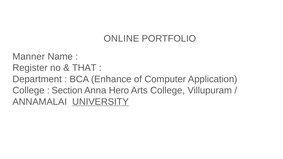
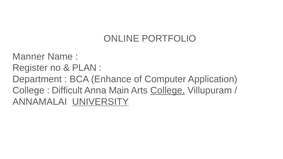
THAT: THAT -> PLAN (84, 68)
Section: Section -> Difficult (67, 91)
Hero: Hero -> Main (119, 91)
College underline: none -> present (168, 91)
